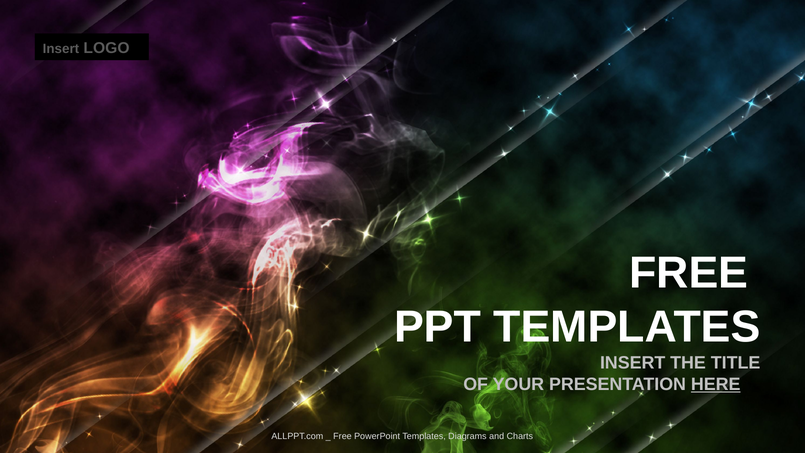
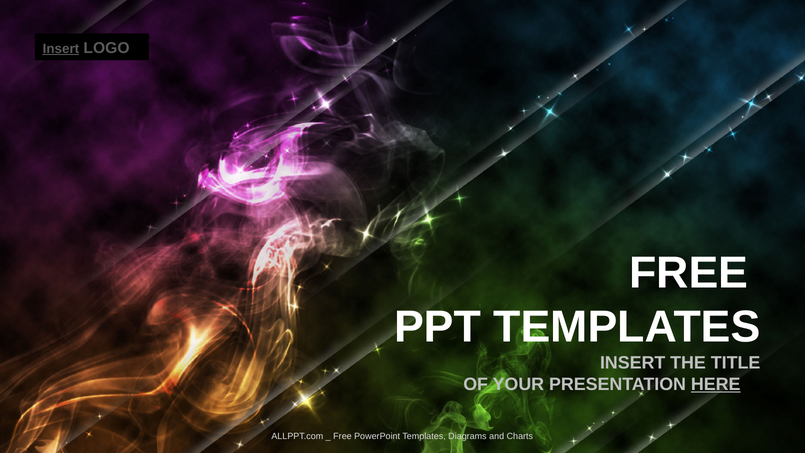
Insert underline: none -> present (61, 49)
